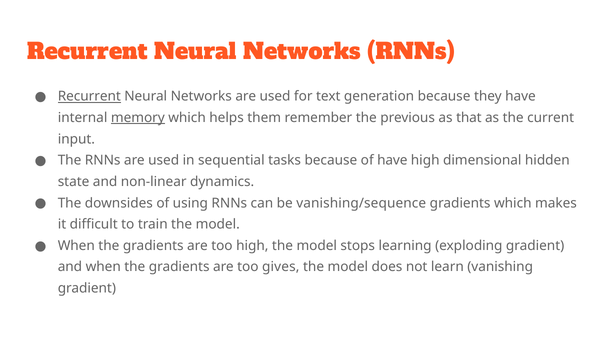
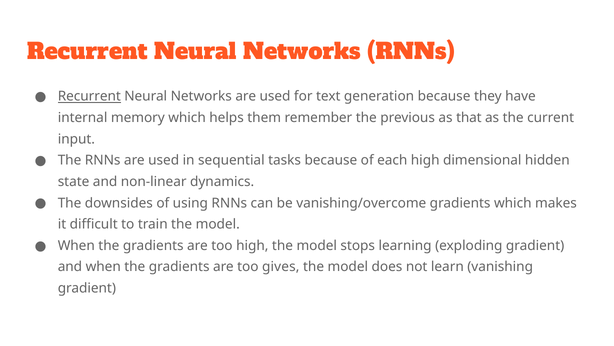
memory underline: present -> none (138, 118)
of have: have -> each (392, 160)
vanishing/sequence: vanishing/sequence -> vanishing/overcome (361, 203)
